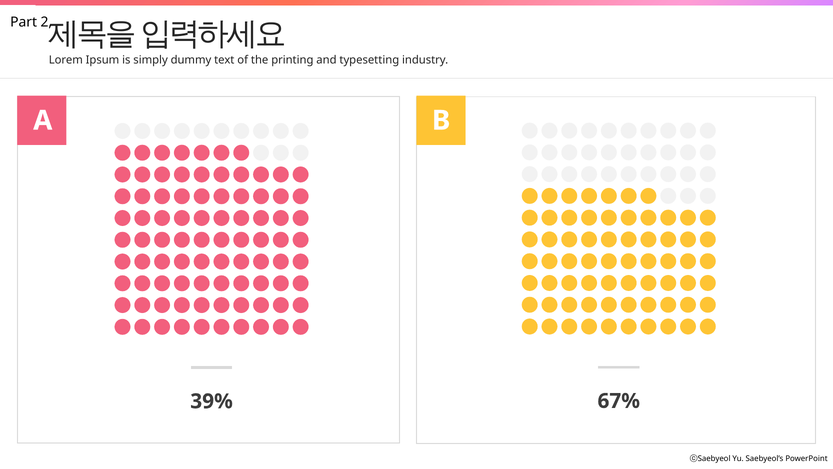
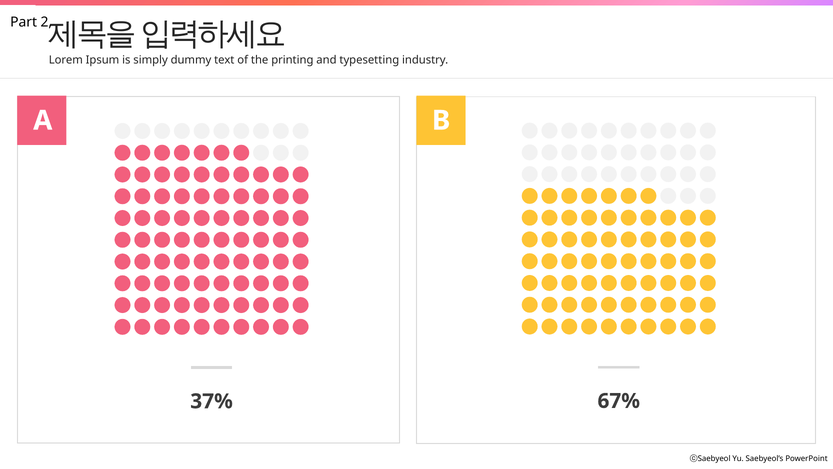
39%: 39% -> 37% (212, 401)
